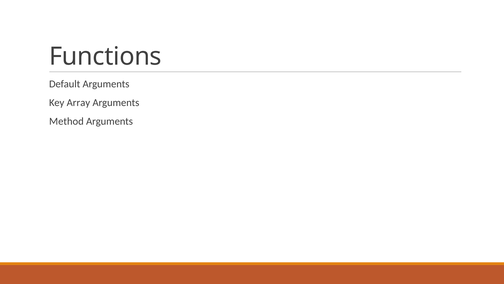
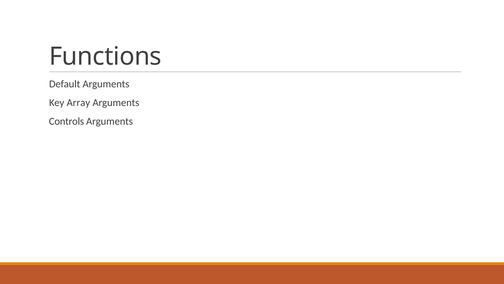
Method: Method -> Controls (67, 121)
